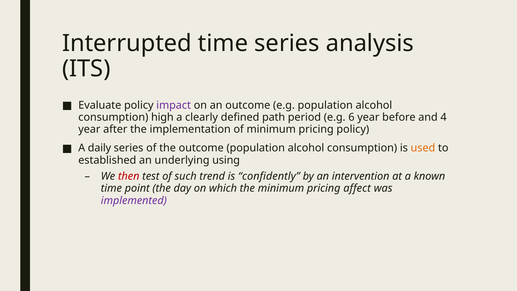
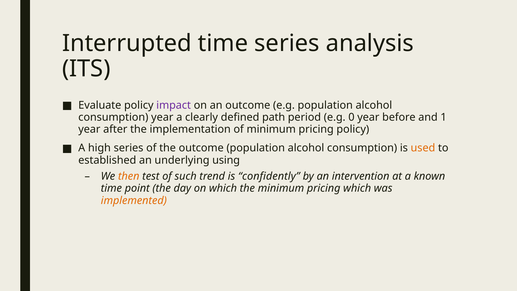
consumption high: high -> year (162, 117)
6: 6 -> 0 (351, 117)
4: 4 -> 1 (444, 117)
daily: daily -> high (99, 148)
then colour: red -> orange (129, 176)
pricing affect: affect -> which (357, 188)
implemented colour: purple -> orange (134, 200)
